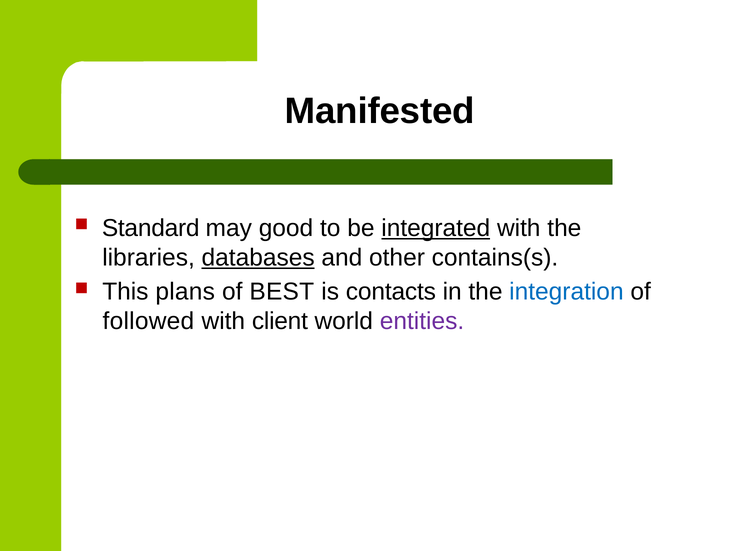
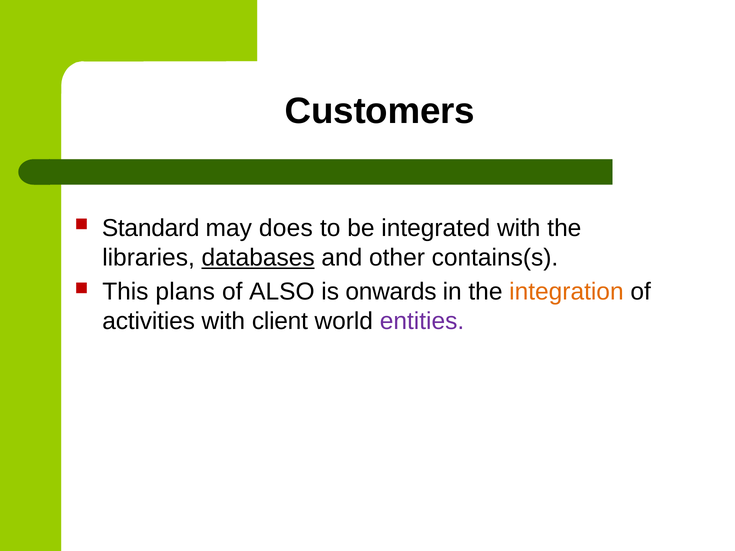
Manifested: Manifested -> Customers (380, 111)
good: good -> does (286, 228)
integrated underline: present -> none (436, 228)
BEST: BEST -> ALSO (282, 292)
contacts: contacts -> onwards (391, 292)
integration colour: blue -> orange (566, 292)
followed: followed -> activities (149, 321)
